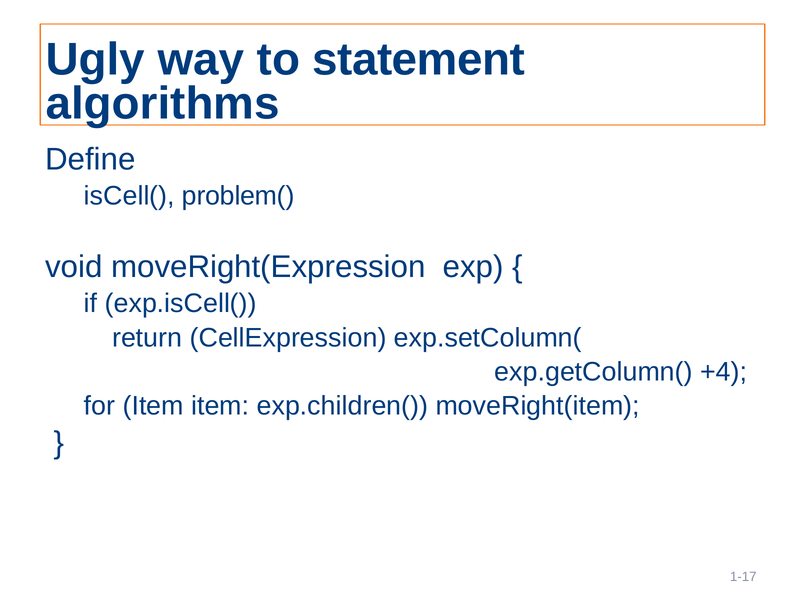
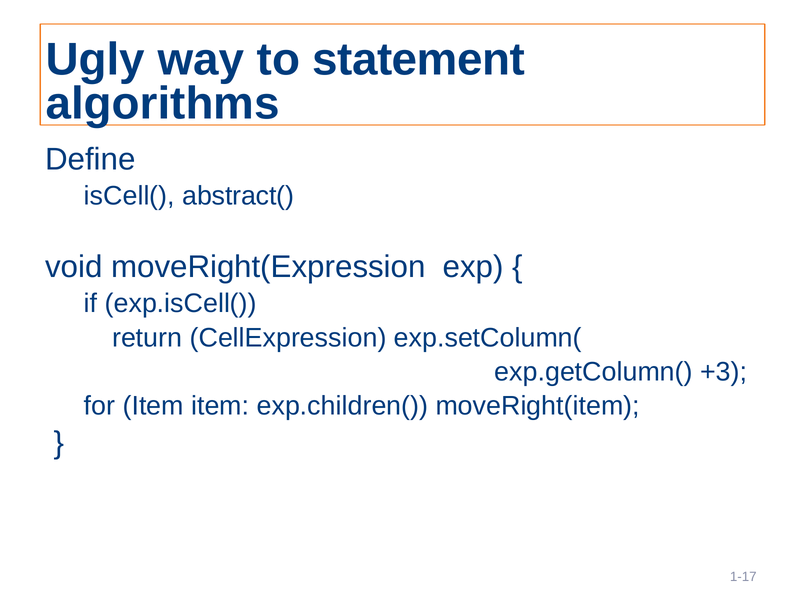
problem(: problem( -> abstract( (238, 196)
+4: +4 -> +3 (724, 372)
